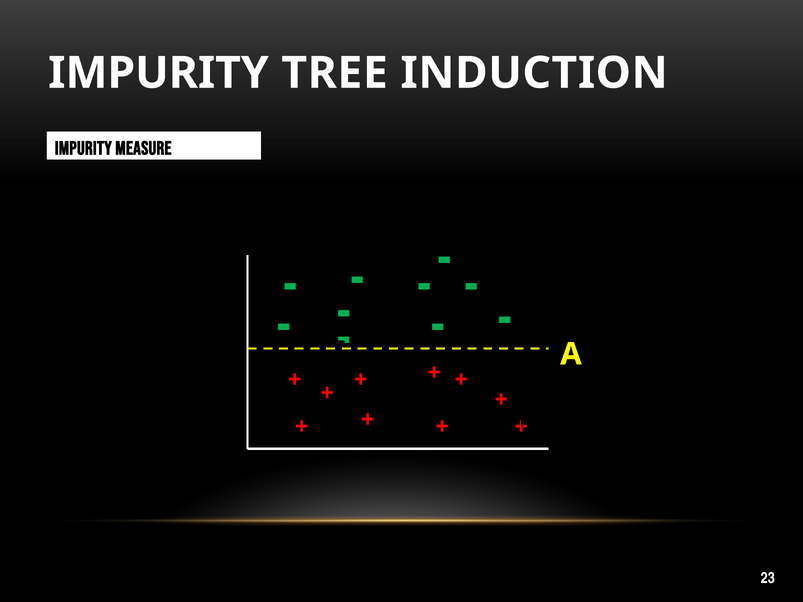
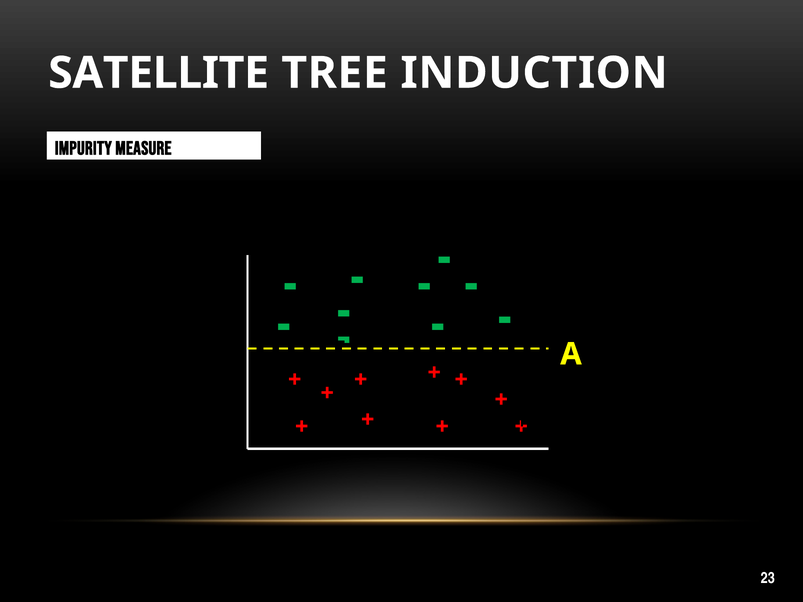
IMPURITY: IMPURITY -> SATELLITE (159, 73)
